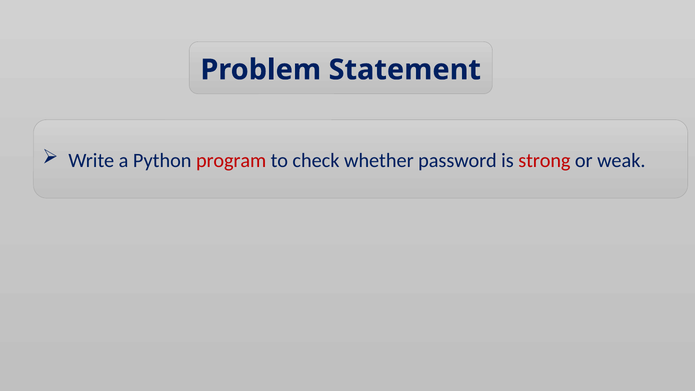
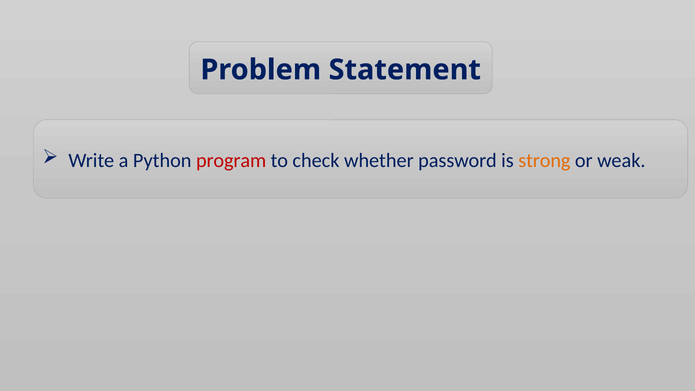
strong colour: red -> orange (544, 160)
